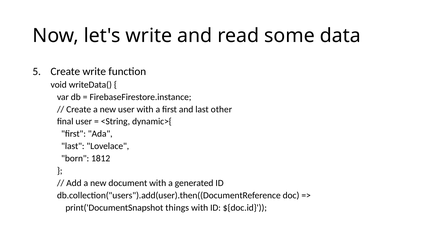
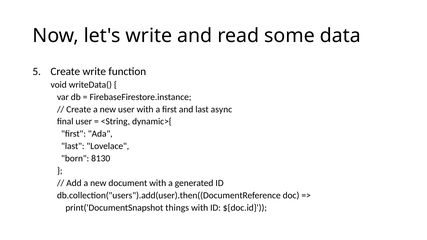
other: other -> async (221, 109)
1812: 1812 -> 8130 (101, 159)
